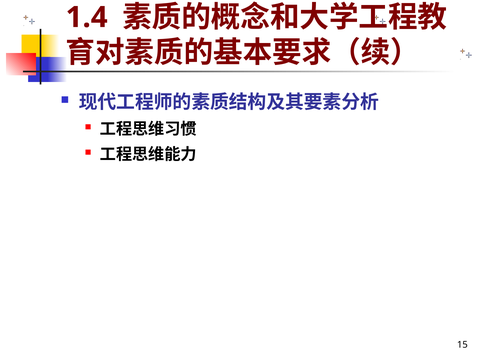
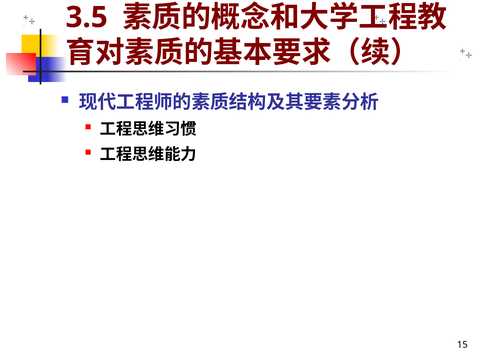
1.4: 1.4 -> 3.5 (87, 17)
